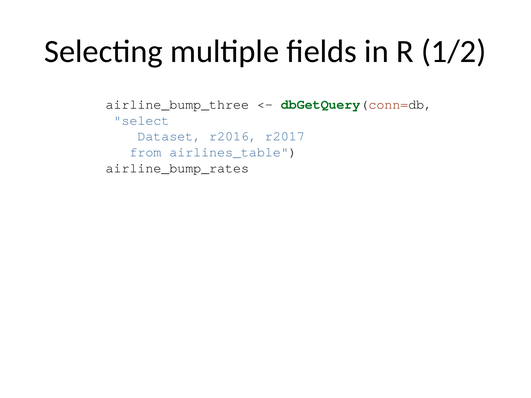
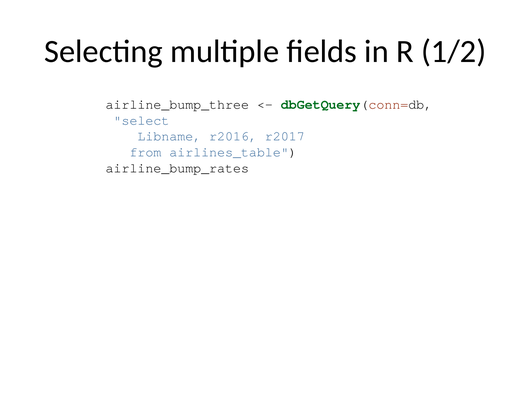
Dataset: Dataset -> Libname (169, 136)
